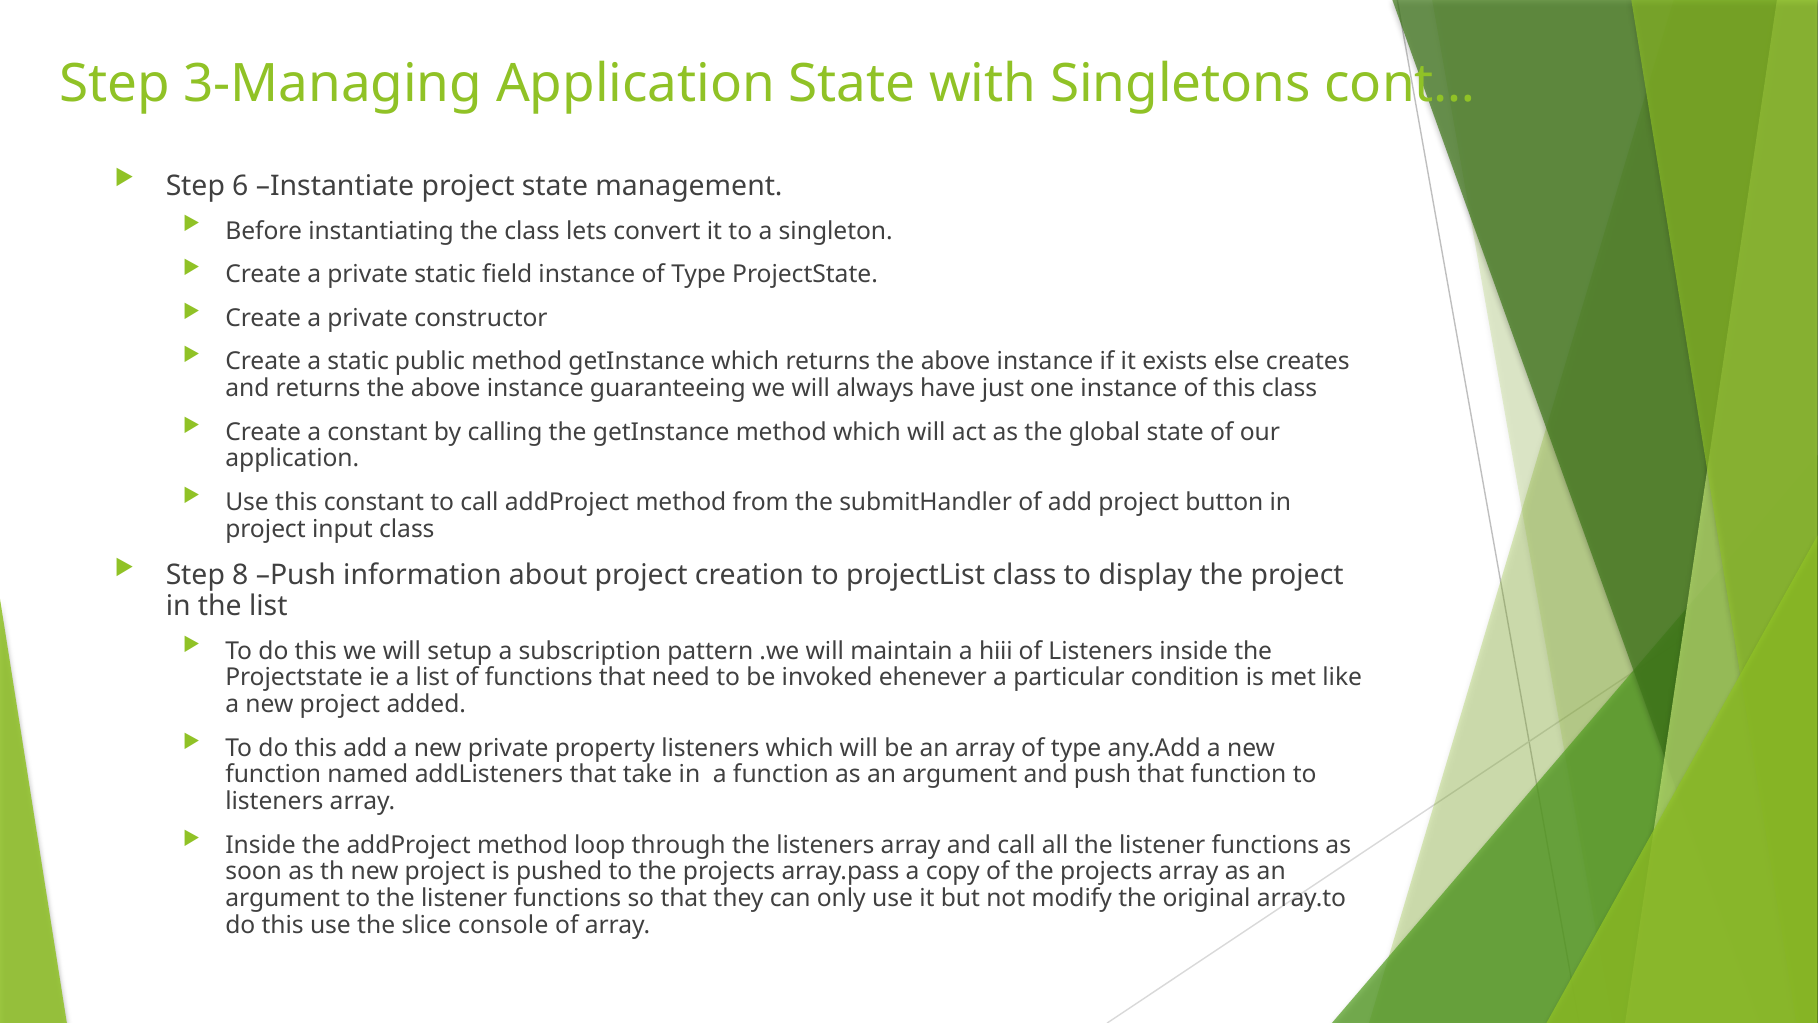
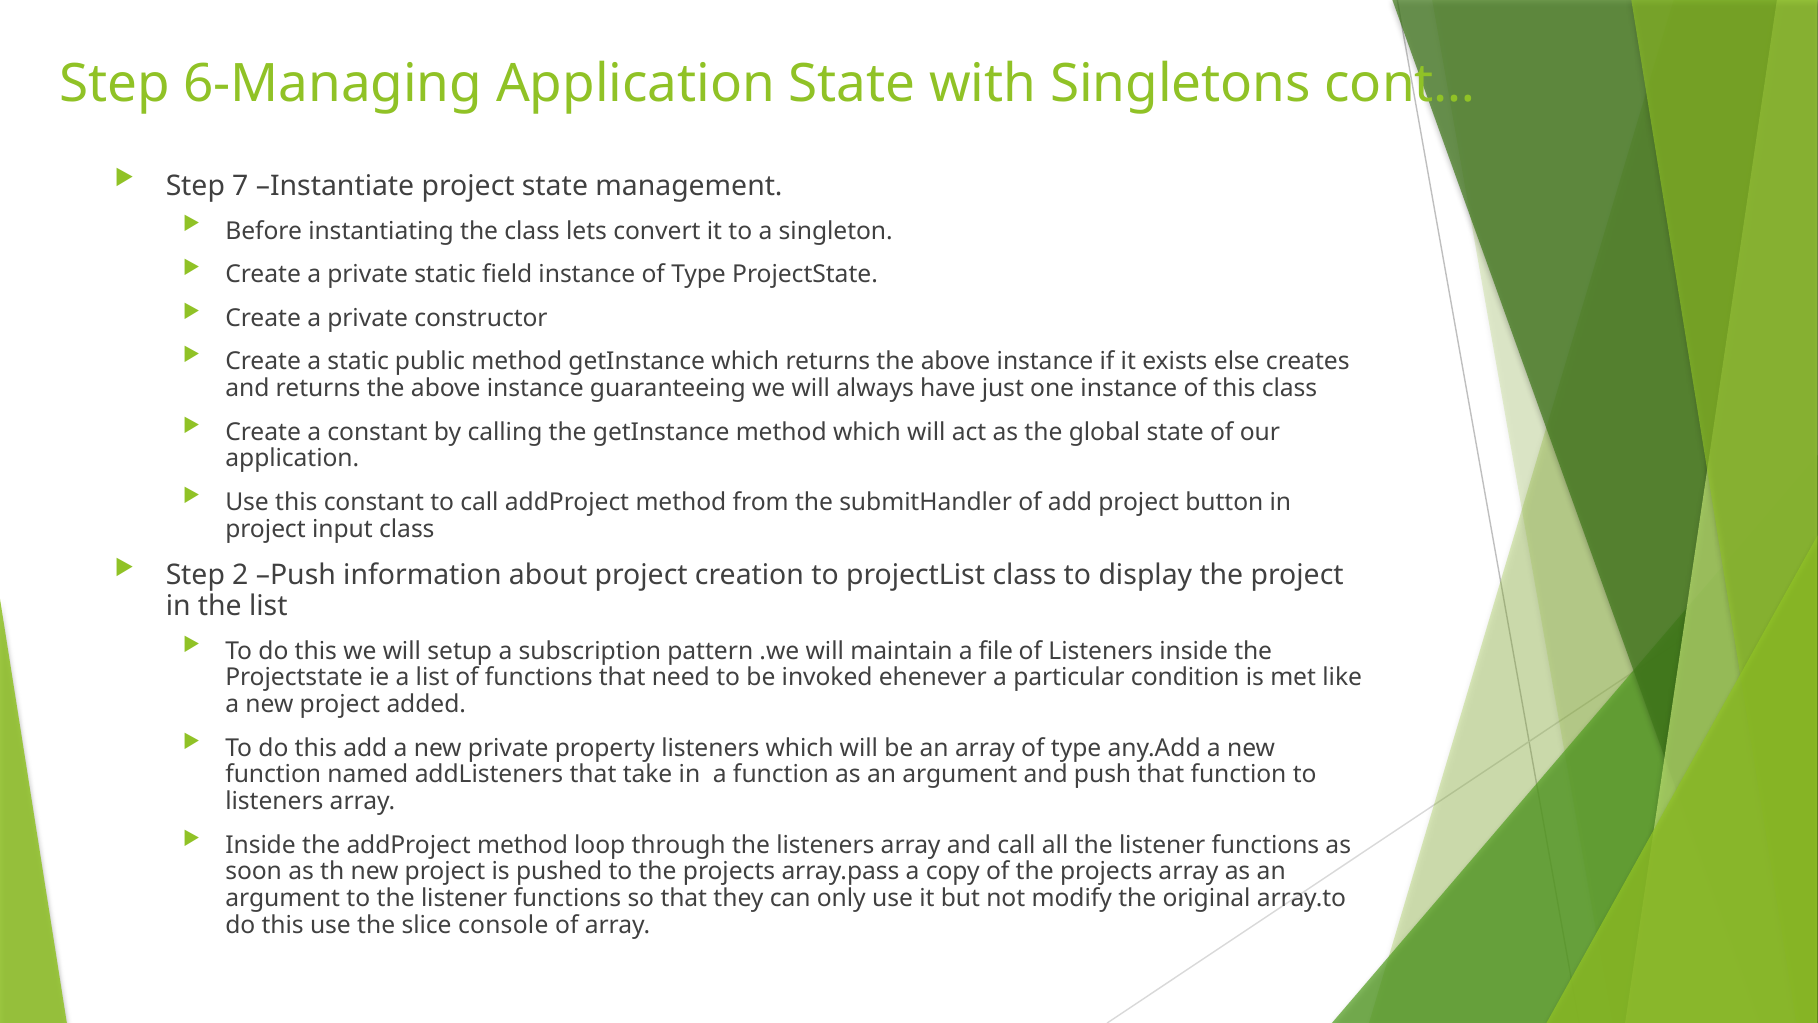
3-Managing: 3-Managing -> 6-Managing (333, 84)
6: 6 -> 7 (240, 186)
8: 8 -> 2 (240, 575)
hiii: hiii -> file (996, 651)
